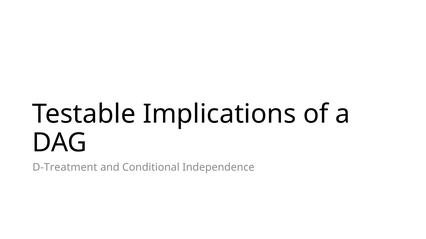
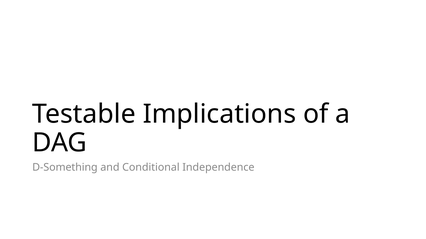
D-Treatment: D-Treatment -> D-Something (65, 168)
